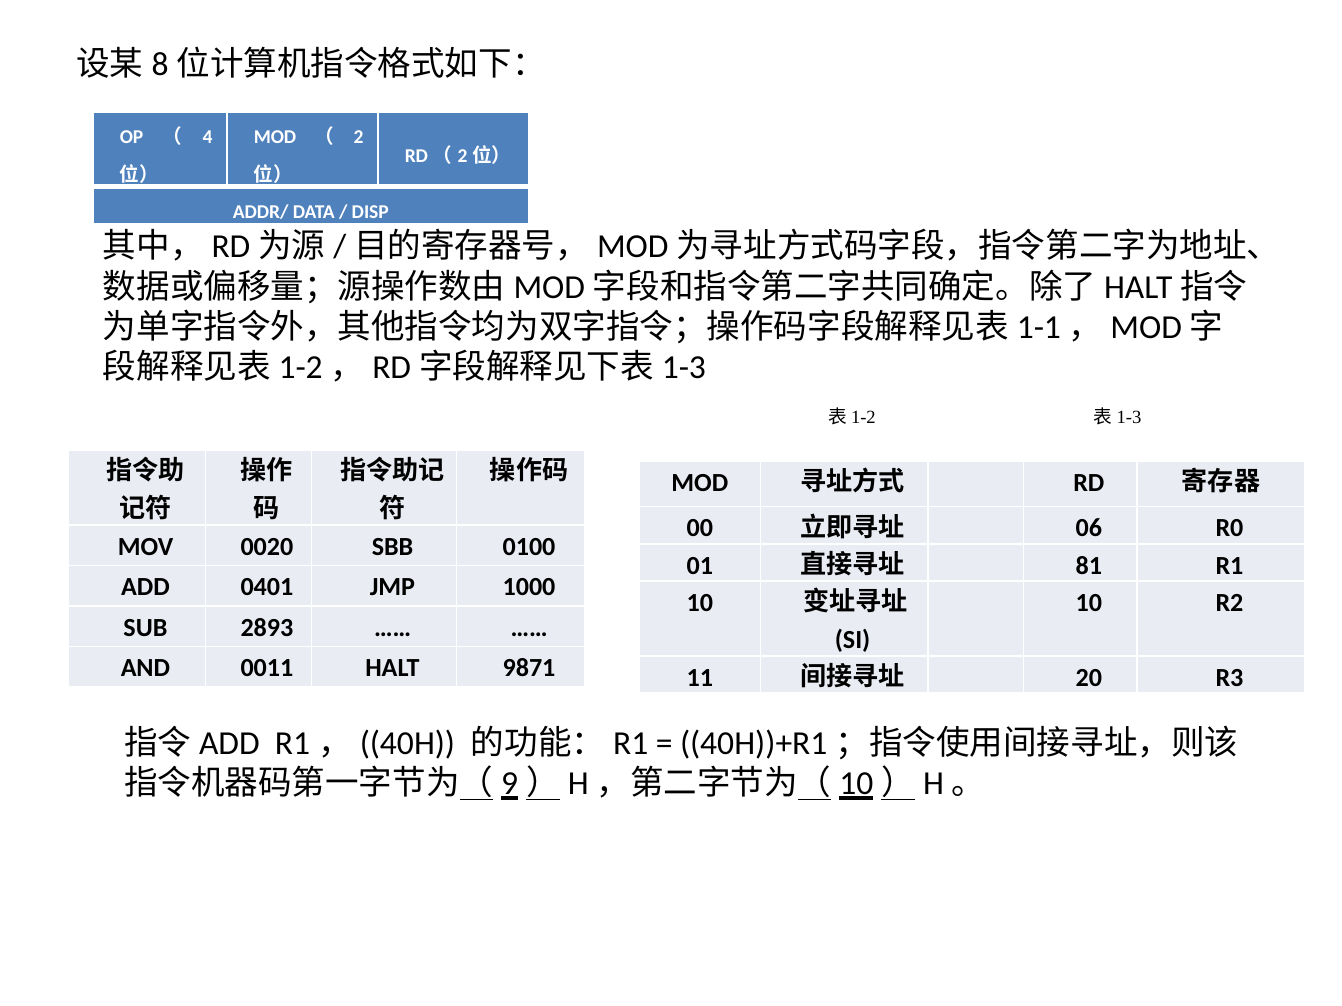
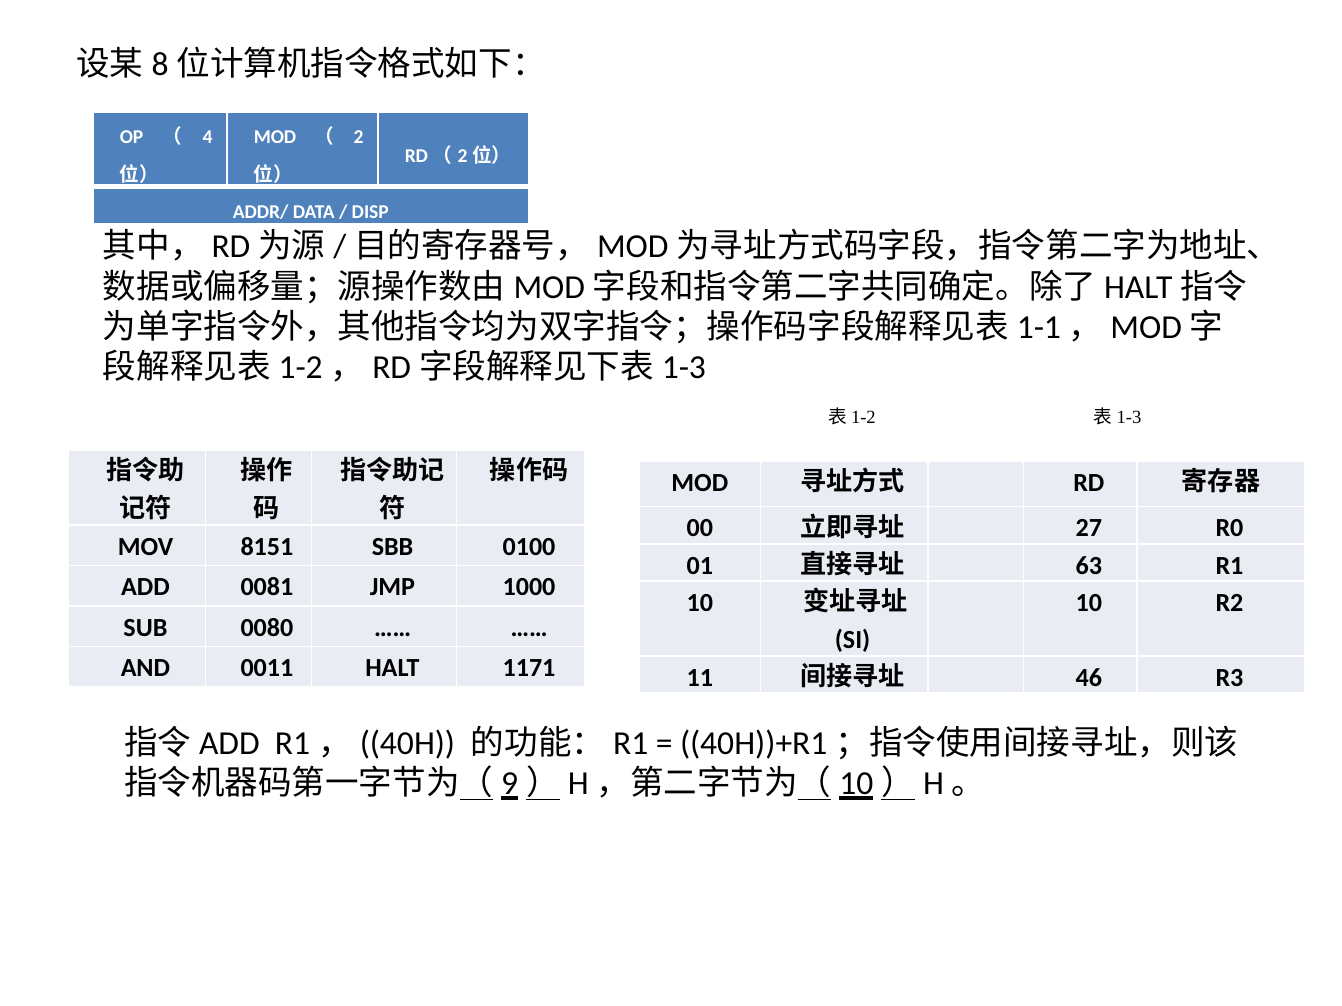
06: 06 -> 27 (1089, 529)
0020: 0020 -> 8151 (267, 547)
81: 81 -> 63 (1089, 566)
0401: 0401 -> 0081 (267, 587)
2893: 2893 -> 0080 (267, 628)
9871: 9871 -> 1171 (529, 668)
20: 20 -> 46 (1089, 678)
